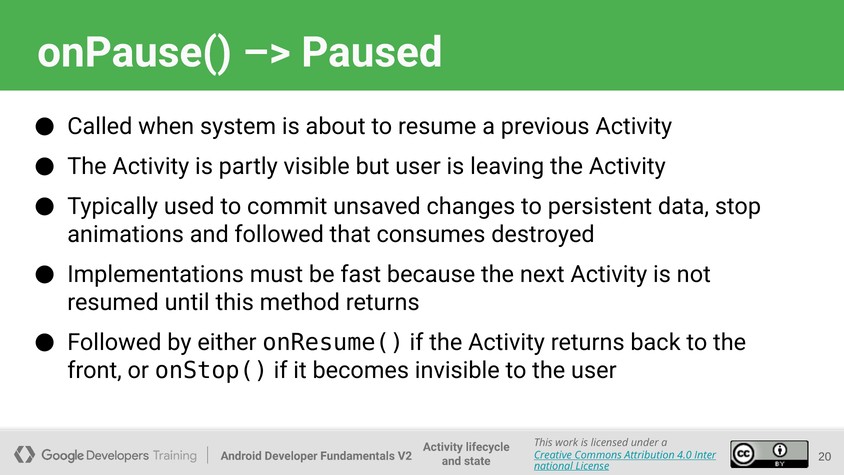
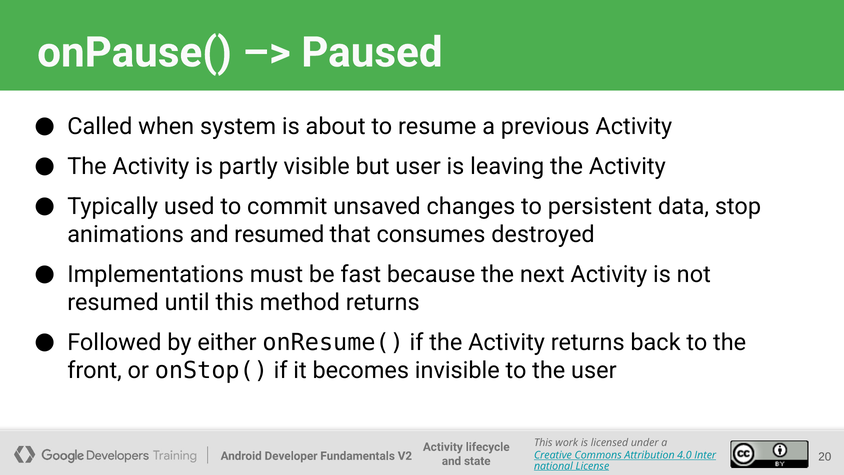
and followed: followed -> resumed (279, 234)
